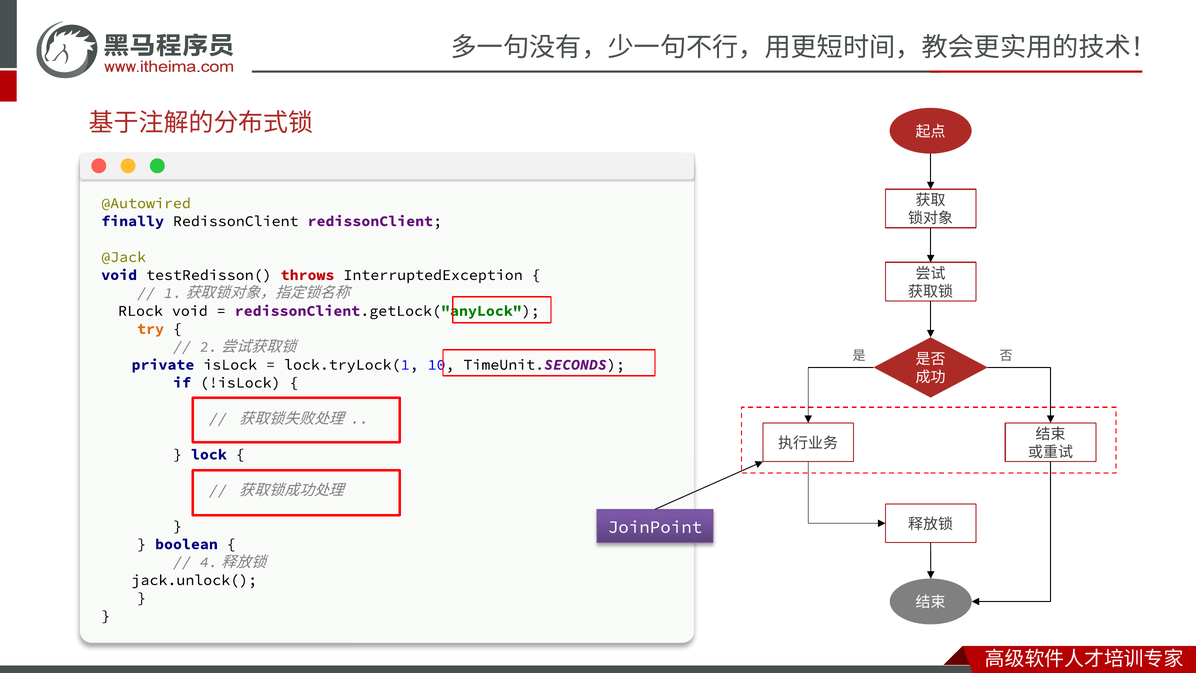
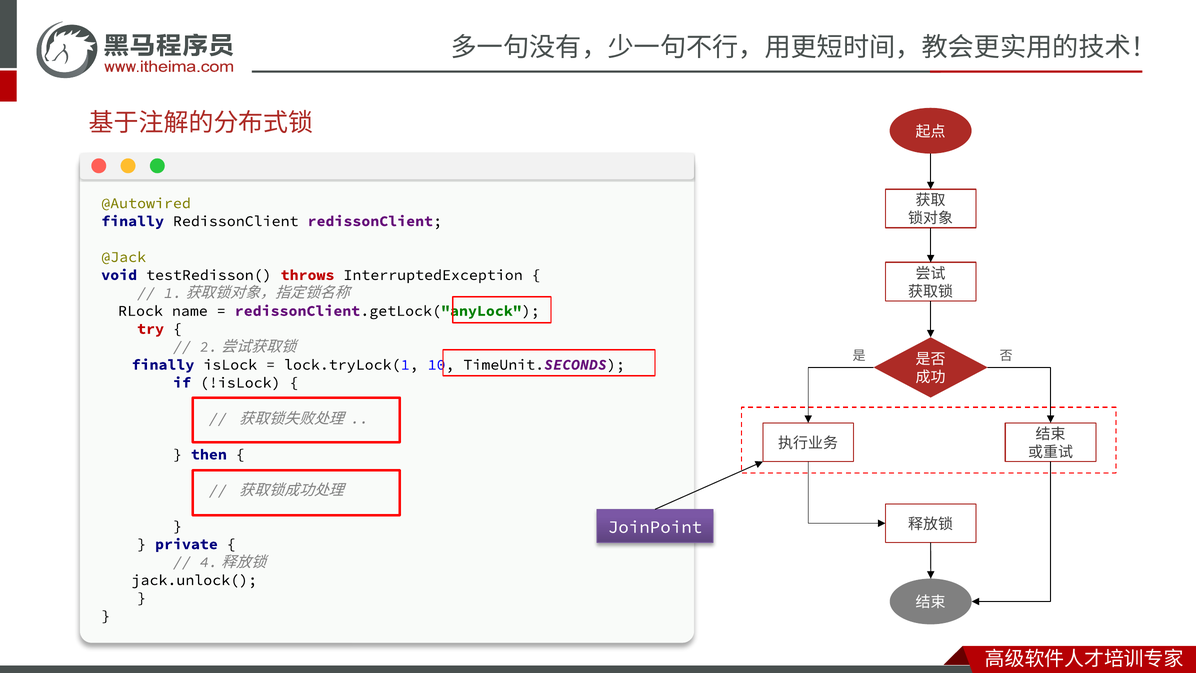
RLock void: void -> name (190, 311)
try colour: orange -> red (151, 329)
private: private -> finally (163, 365)
lock: lock -> then (209, 454)
boolean: boolean -> private (186, 544)
